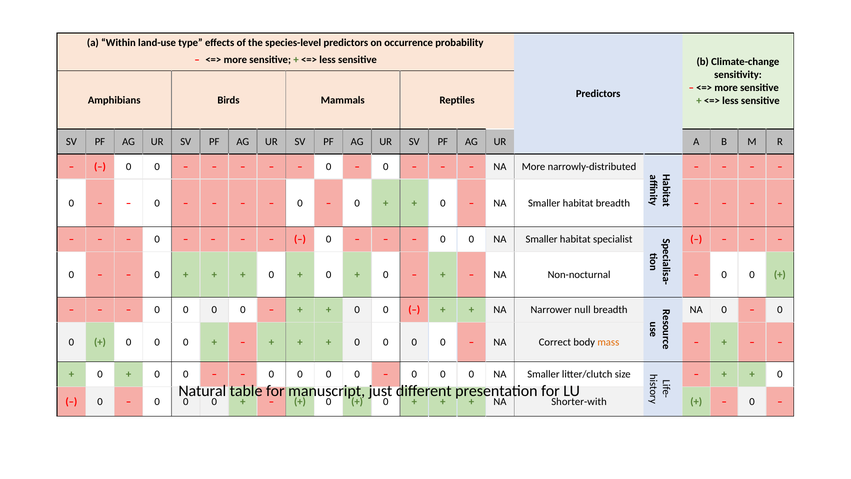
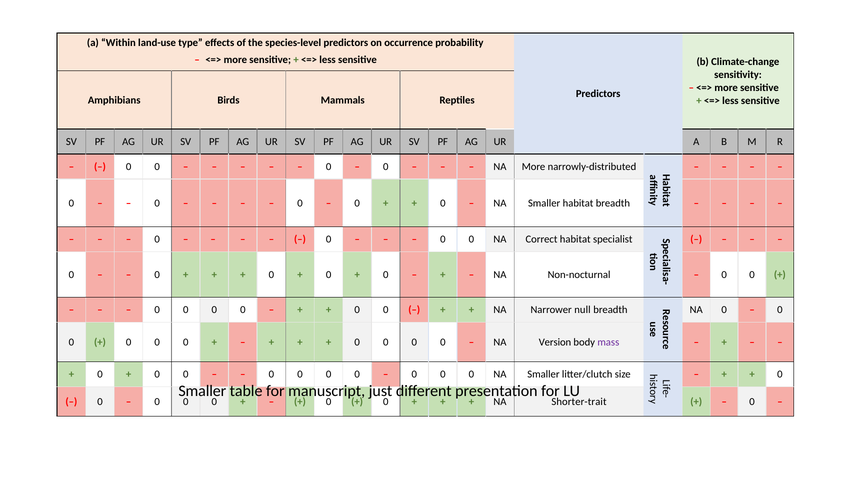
Smaller: Smaller -> Correct (542, 239)
Correct: Correct -> Version (555, 342)
mass colour: orange -> purple (608, 342)
Natural: Natural -> Smaller (202, 391)
Shorter-with: Shorter-with -> Shorter-trait (579, 401)
